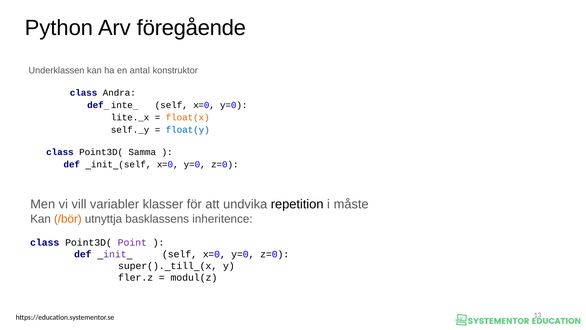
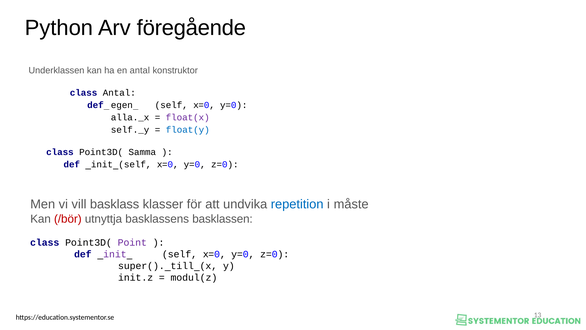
class Andra: Andra -> Antal (119, 93)
inte: inte -> egen (122, 105)
lite._x: lite._x -> alla._x (130, 117)
float(x colour: orange -> purple (188, 117)
variabler: variabler -> basklass (115, 204)
repetition colour: black -> blue (297, 204)
/bör colour: orange -> red (68, 219)
inheritence: inheritence -> basklassen (222, 219)
fler.z: fler.z -> init.z (136, 277)
